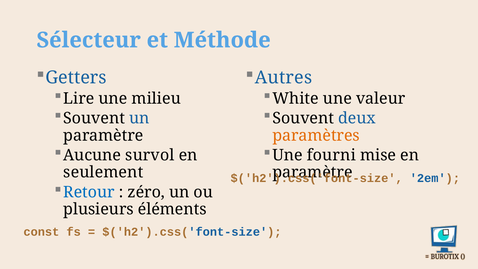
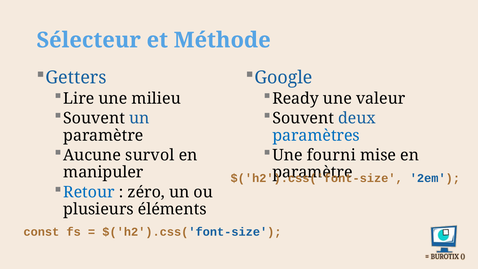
Autres: Autres -> Google (284, 78)
White: White -> Ready (296, 98)
paramètres colour: orange -> blue (316, 135)
seulement: seulement -> manipuler (103, 172)
